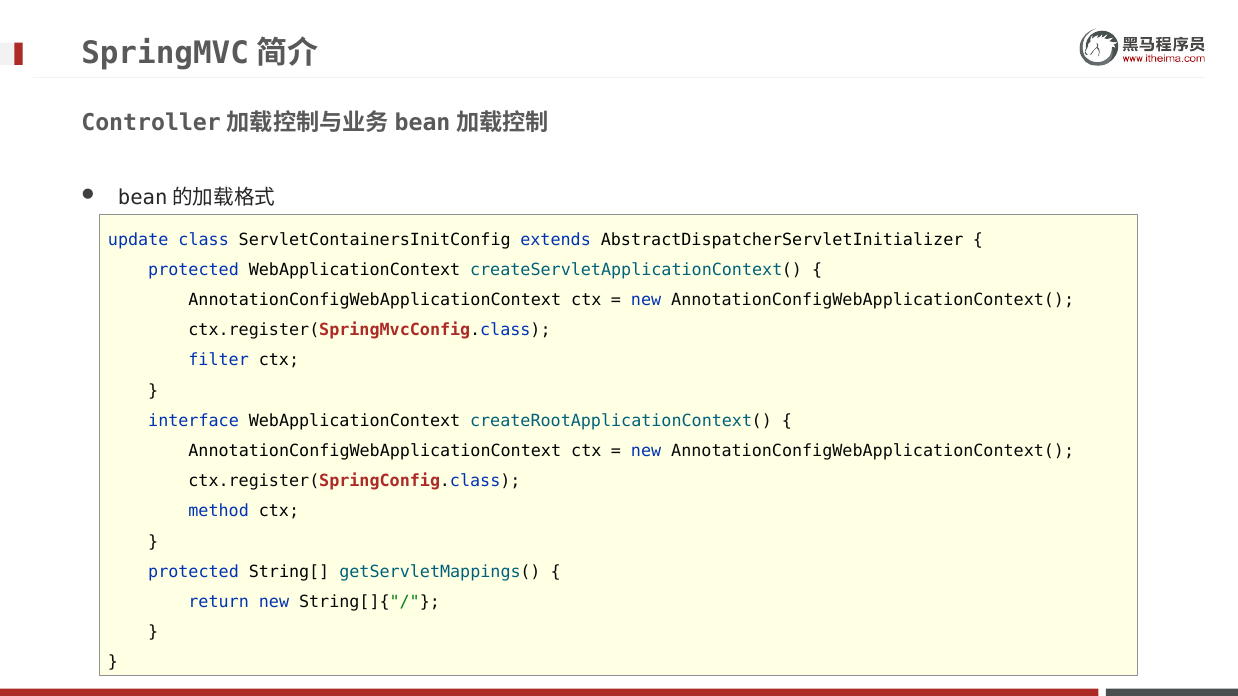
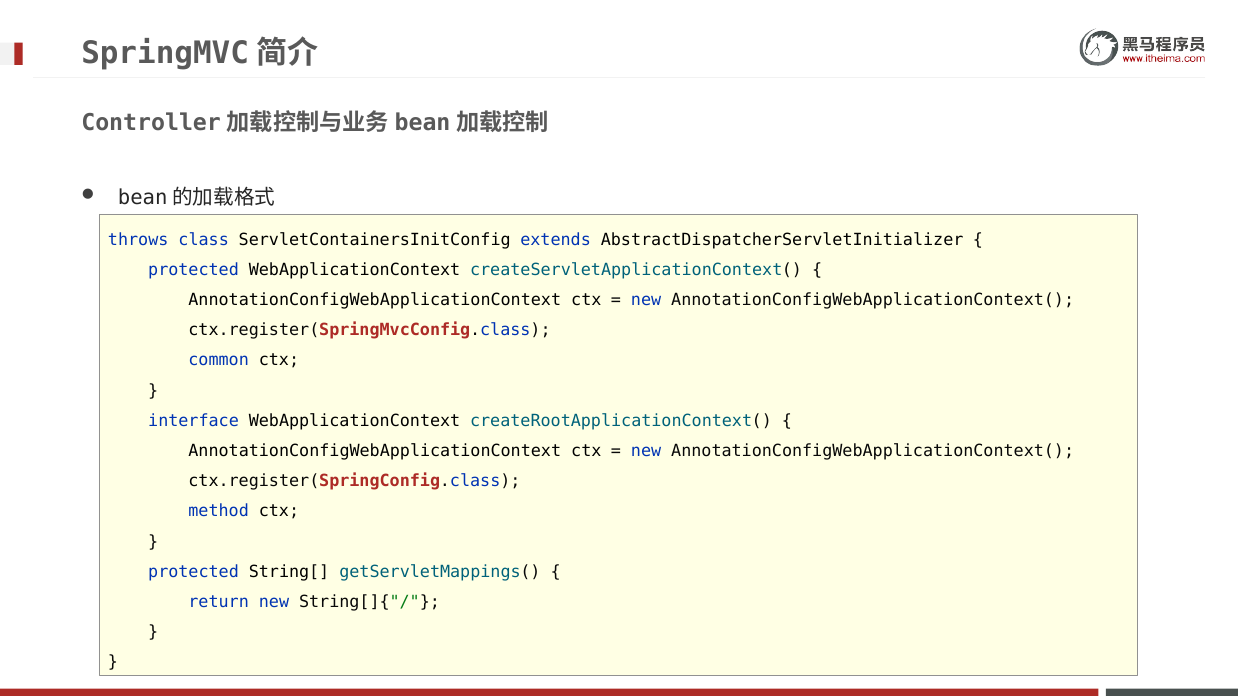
update: update -> throws (138, 240)
filter: filter -> common (219, 361)
